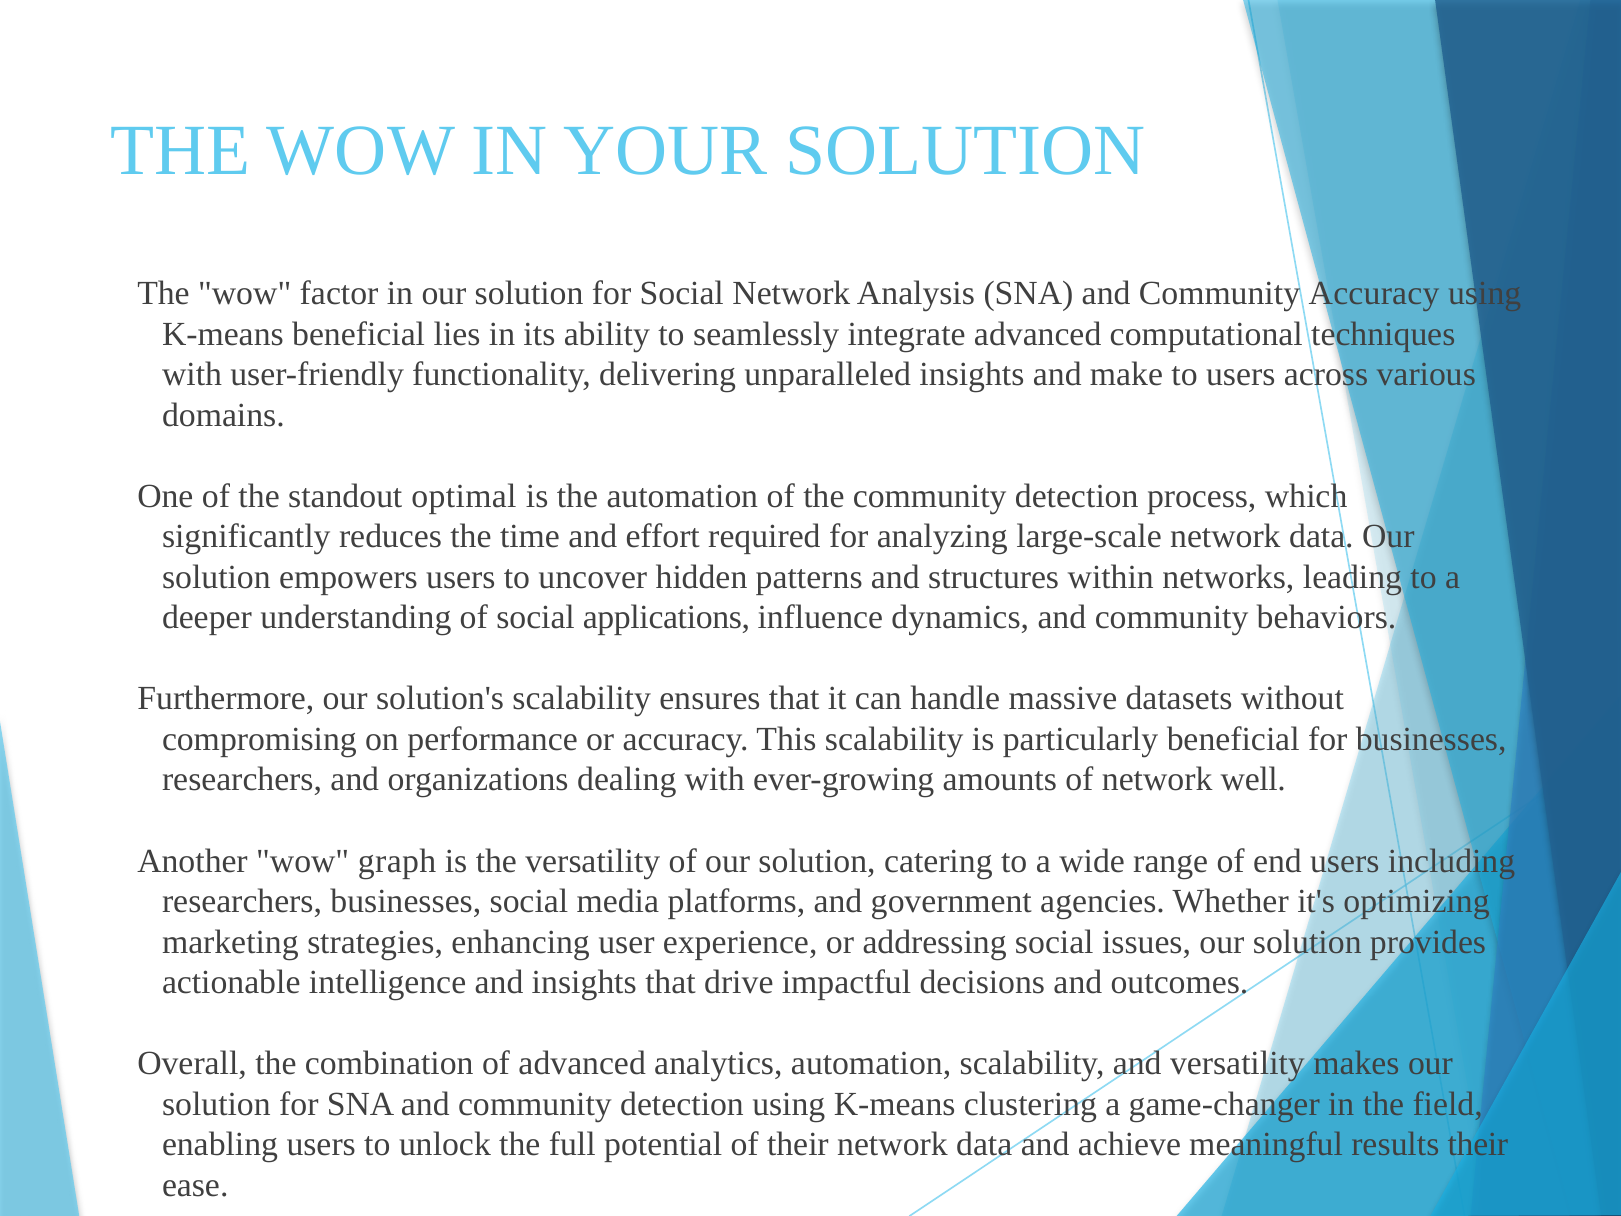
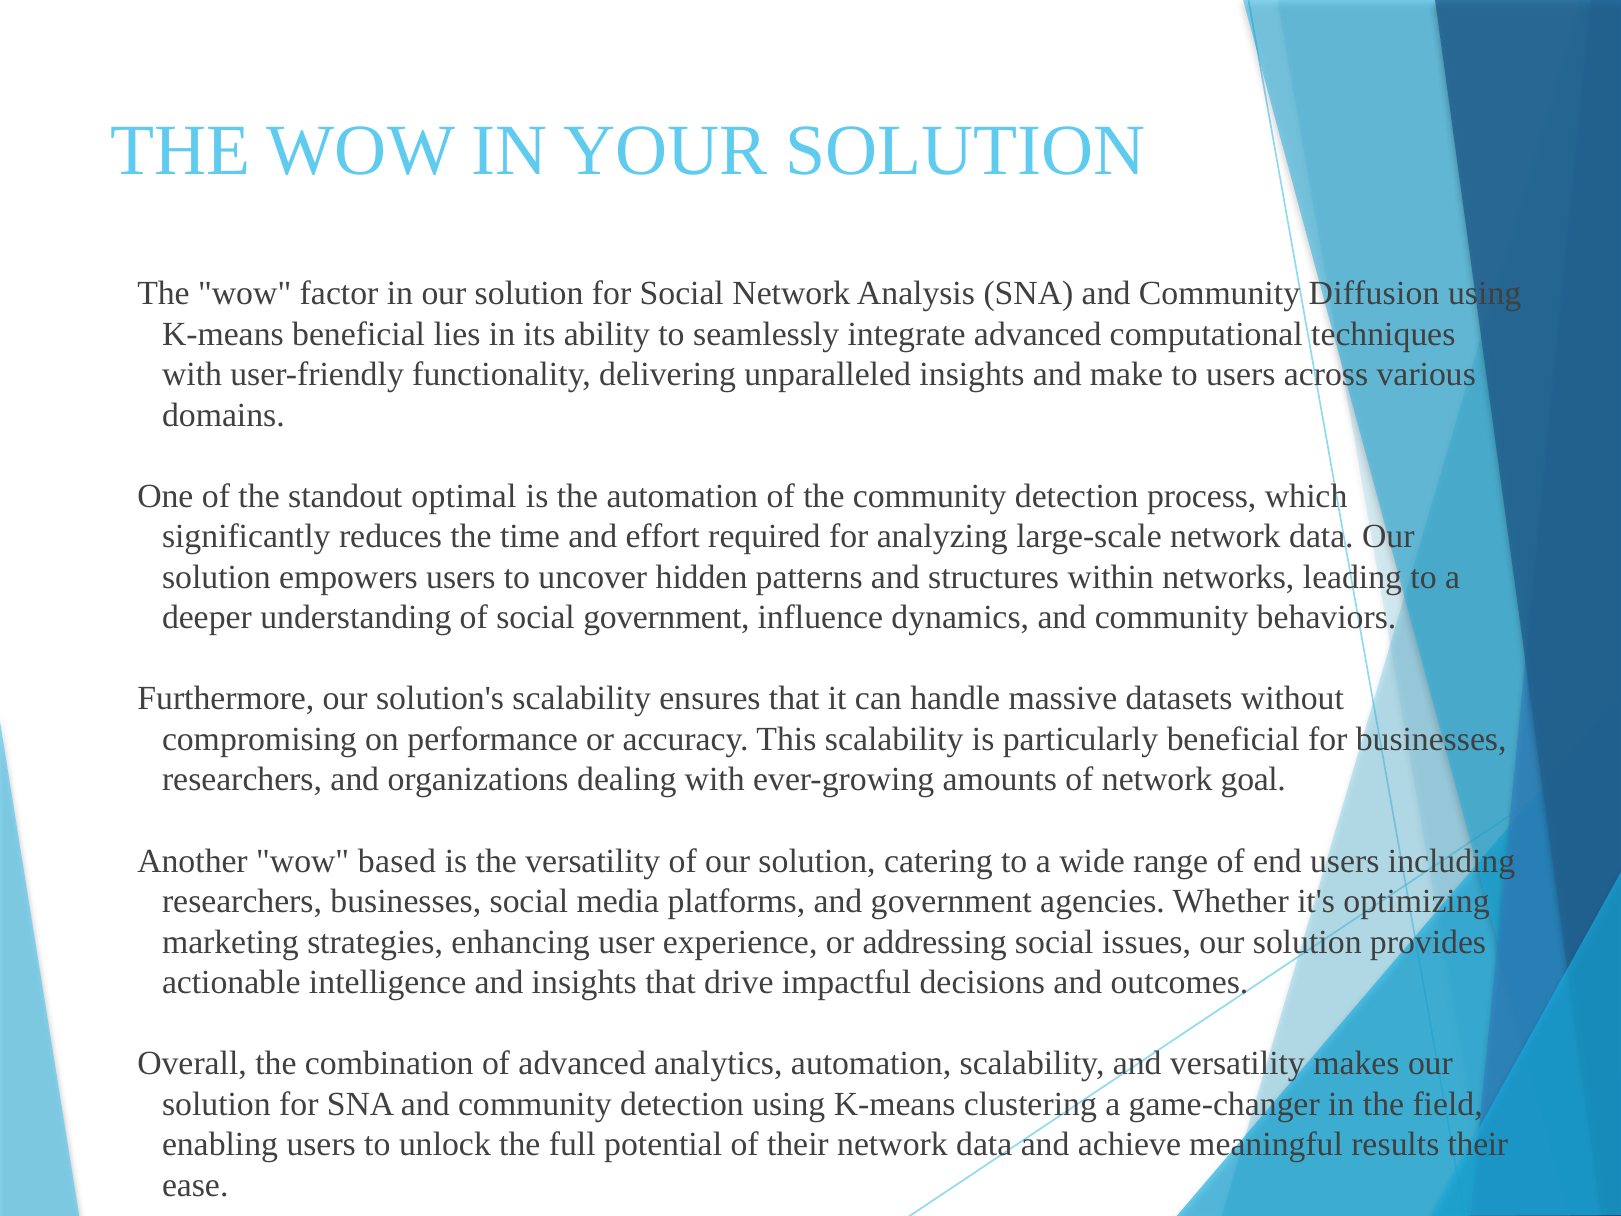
Community Accuracy: Accuracy -> Diffusion (1374, 293)
social applications: applications -> government (666, 618)
well: well -> goal (1253, 780)
graph: graph -> based (397, 861)
